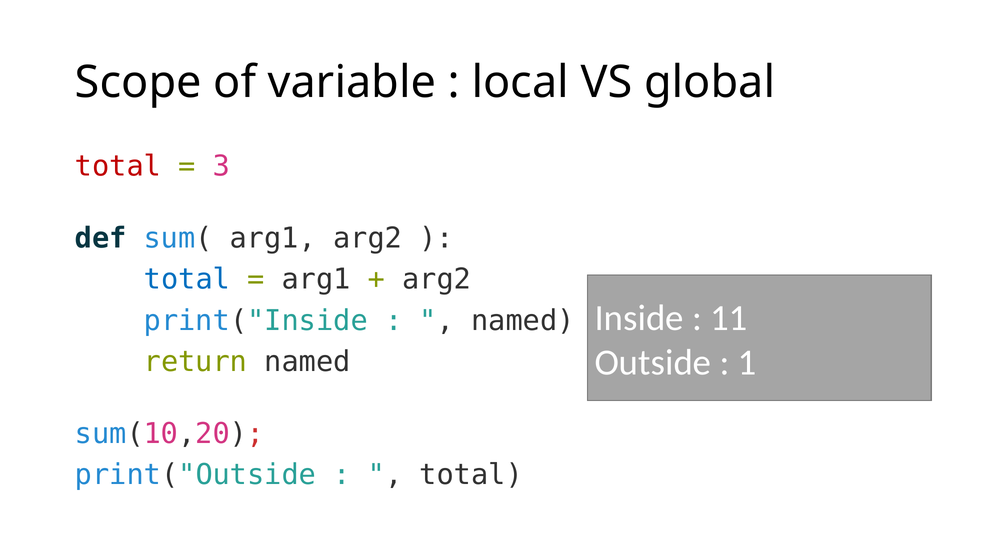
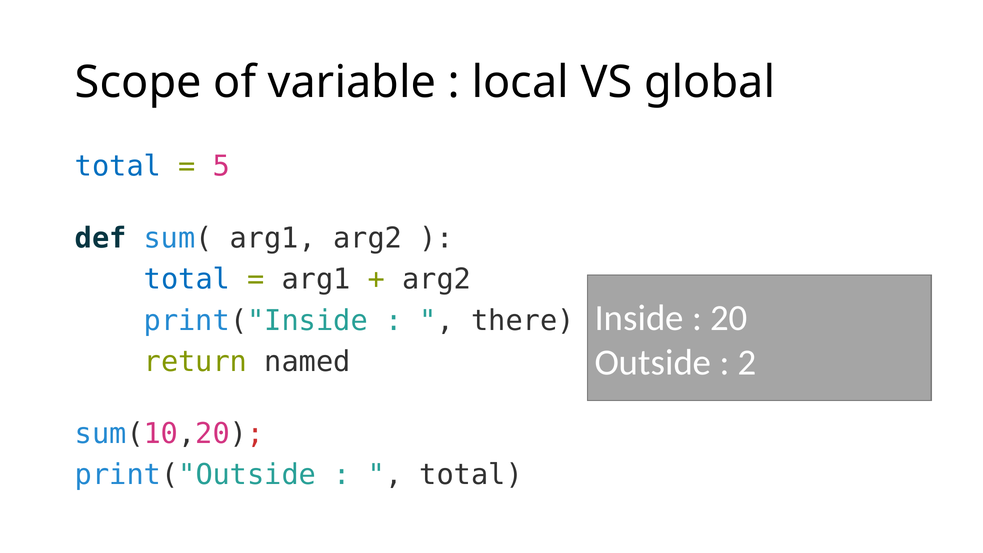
total colour: red -> blue (118, 166)
3: 3 -> 5 (221, 166)
11: 11 -> 20 (729, 318)
named: named -> there (523, 321)
1: 1 -> 2 (747, 362)
